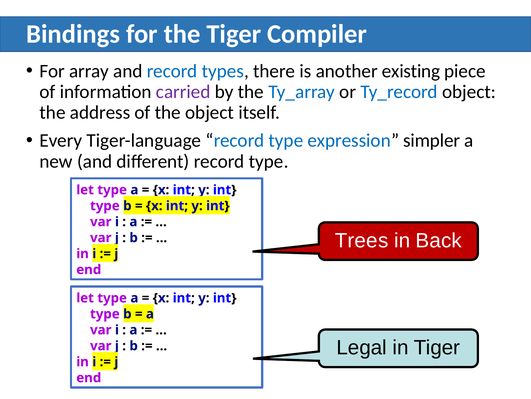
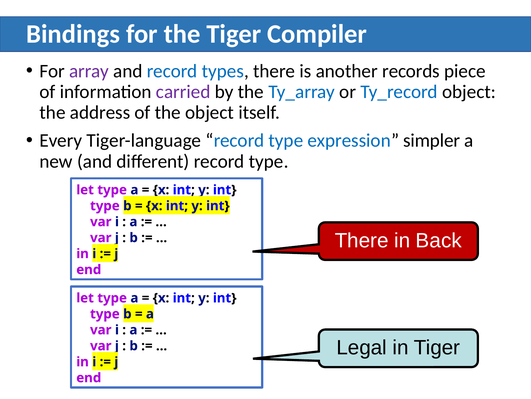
array colour: black -> purple (89, 71)
existing: existing -> records (411, 71)
Trees: Trees -> There (362, 240)
